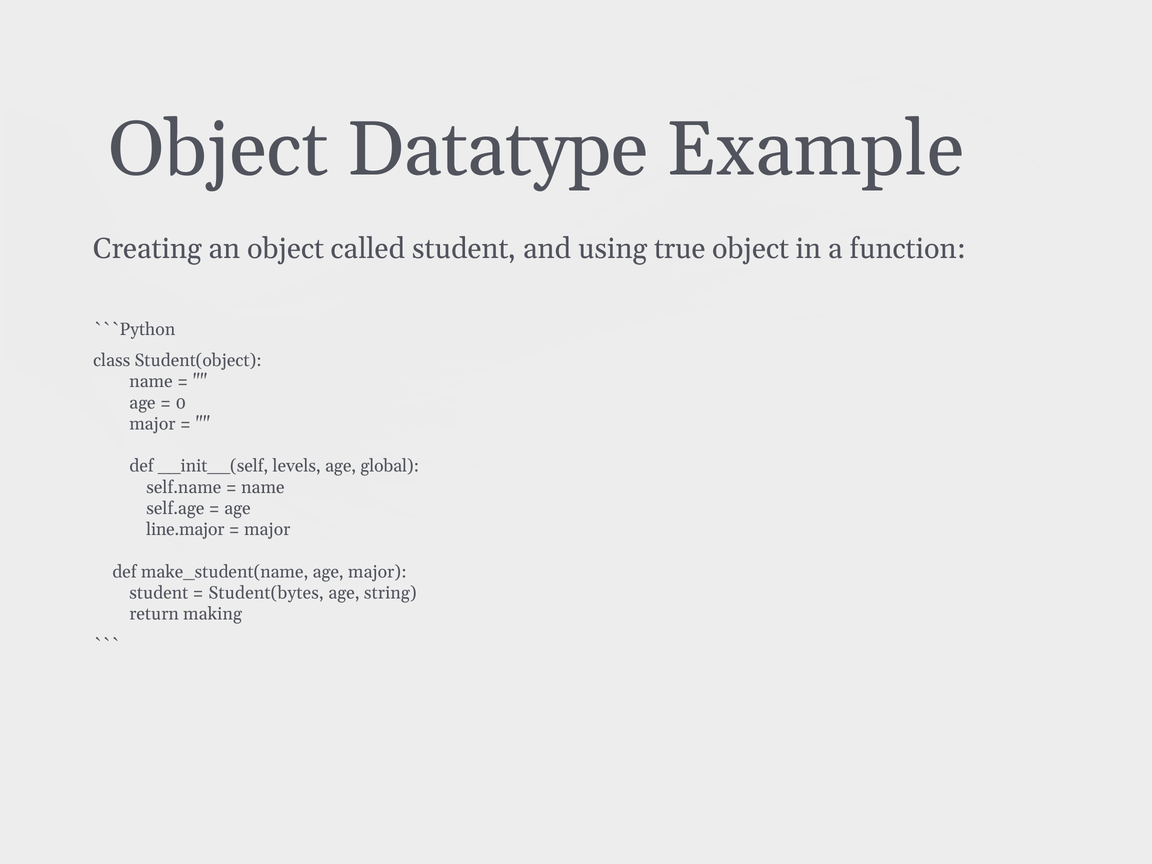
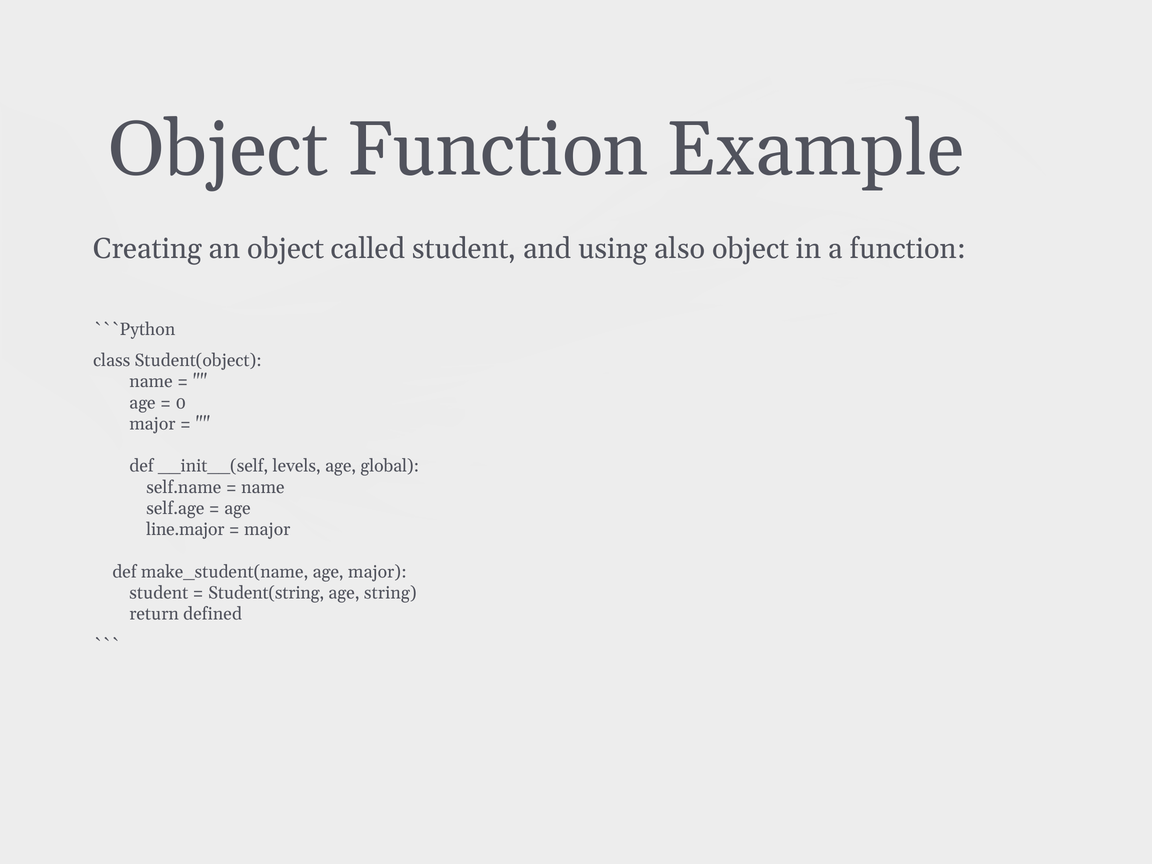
Object Datatype: Datatype -> Function (497, 149)
true: true -> also (680, 249)
Student(bytes: Student(bytes -> Student(string (266, 593)
making: making -> defined (213, 614)
